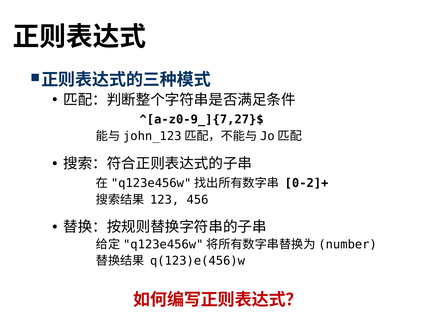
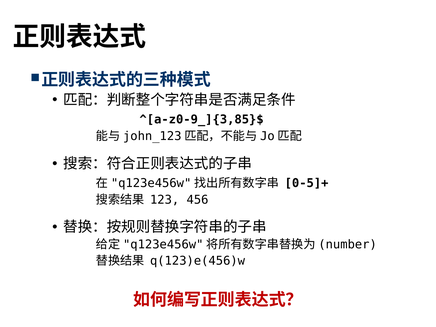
^[a-z0-9_]{7,27}$: ^[a-z0-9_]{7,27}$ -> ^[a-z0-9_]{3,85}$ (202, 120)
0-2]+: 0-2]+ -> 0-5]+ (307, 183)
